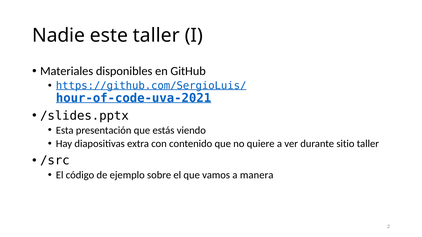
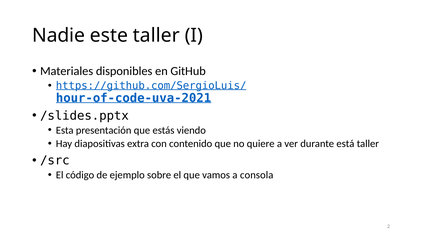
sitio: sitio -> está (345, 144)
manera: manera -> consola (257, 175)
